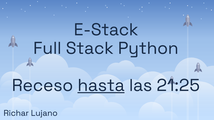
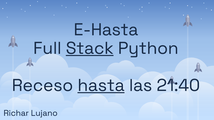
E-Stack: E-Stack -> E-Hasta (106, 30)
Stack underline: none -> present (90, 48)
21:25: 21:25 -> 21:40 (178, 86)
